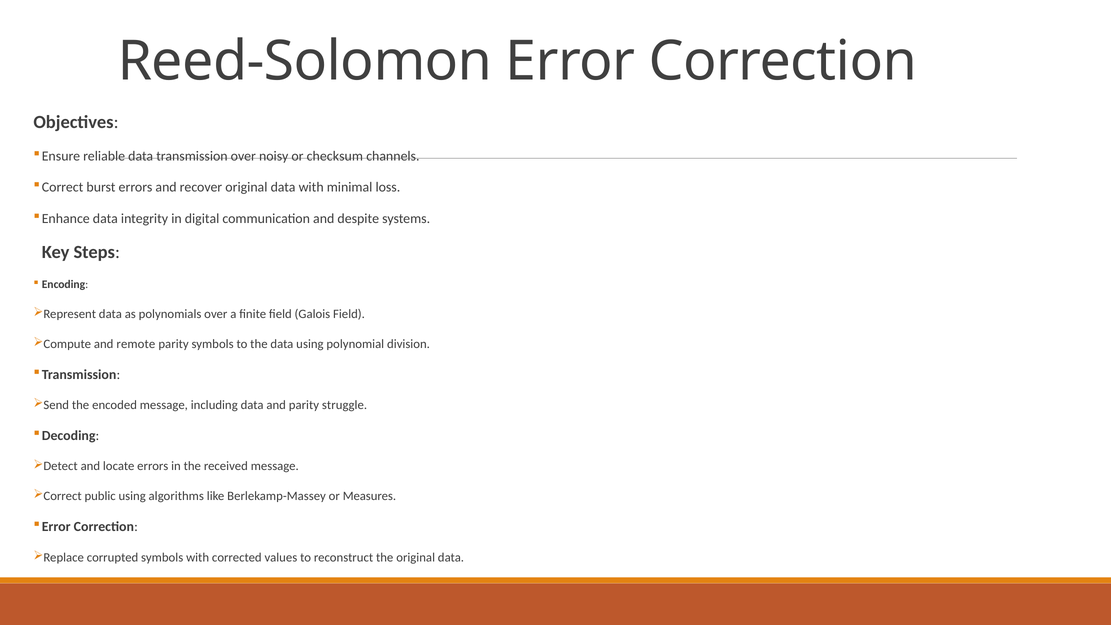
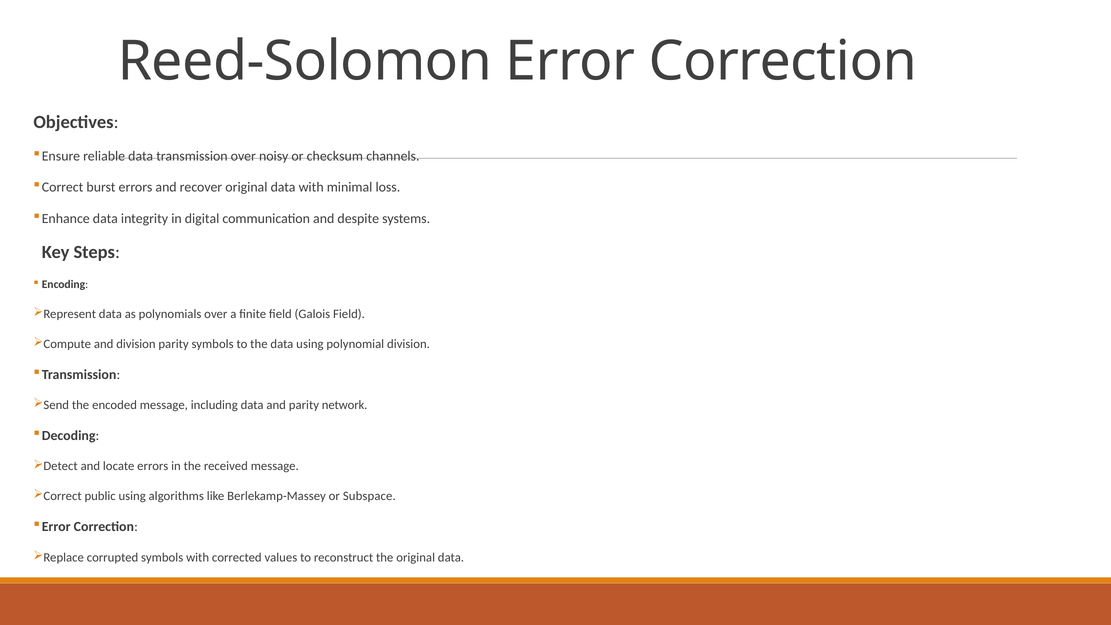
and remote: remote -> division (136, 344)
struggle: struggle -> network (345, 405)
Measures: Measures -> Subspace (369, 496)
